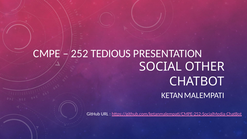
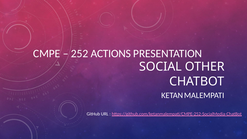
TEDIOUS: TEDIOUS -> ACTIONS (111, 53)
